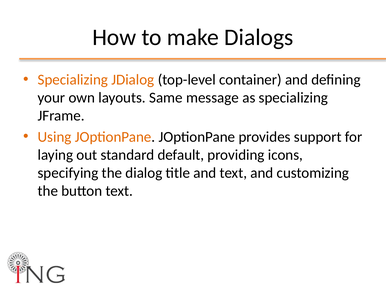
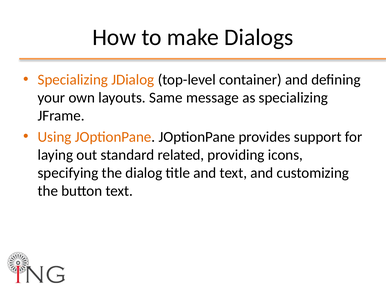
default: default -> related (181, 155)
